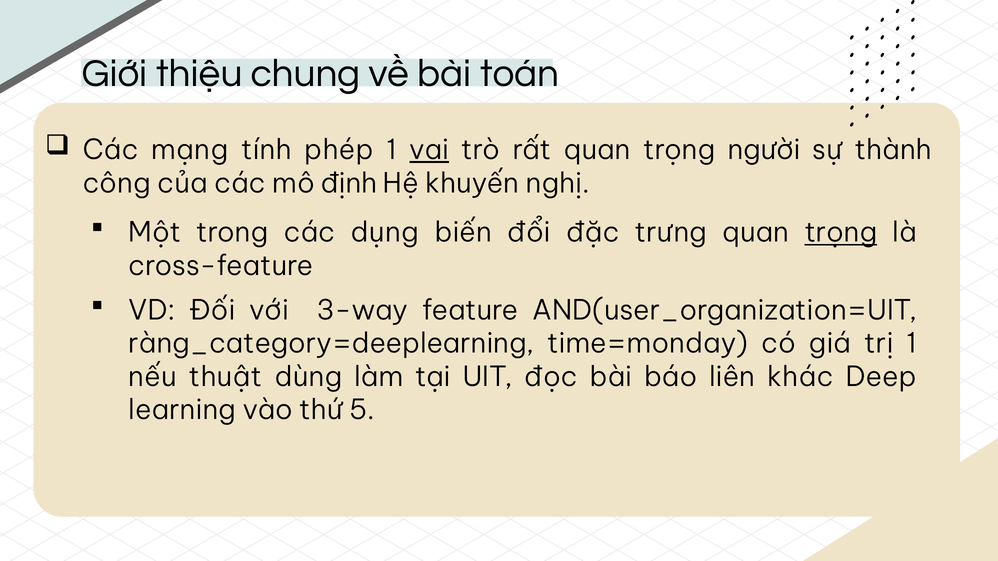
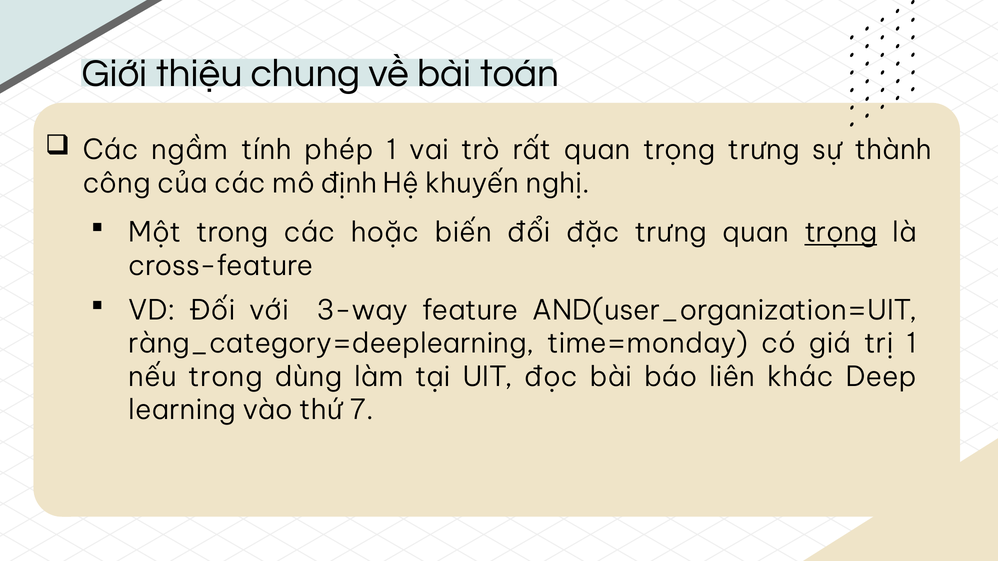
mạng: mạng -> ngầm (190, 150)
vai underline: present -> none (429, 150)
trọng người: người -> trưng (764, 150)
dụng: dụng -> hoặc (385, 233)
nếu thuật: thuật -> trong (226, 377)
5: 5 -> 7 (362, 410)
